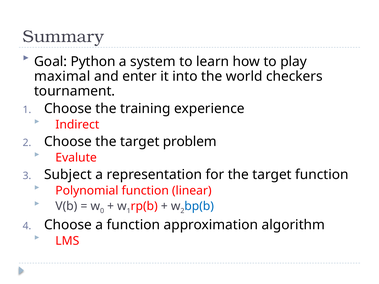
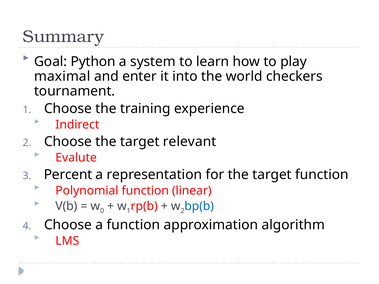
problem: problem -> relevant (190, 142)
Subject: Subject -> Percent (68, 175)
